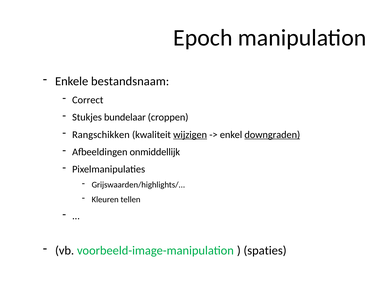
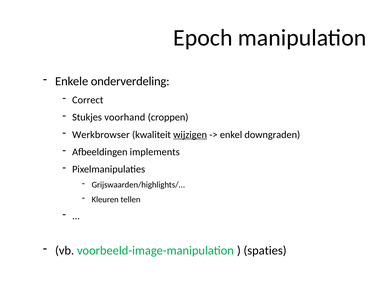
bestandsnaam: bestandsnaam -> onderverdeling (130, 82)
bundelaar: bundelaar -> voorhand (125, 117)
Rangschikken: Rangschikken -> Werkbrowser (101, 135)
downgraden underline: present -> none (272, 135)
onmiddellijk: onmiddellijk -> implements (155, 152)
